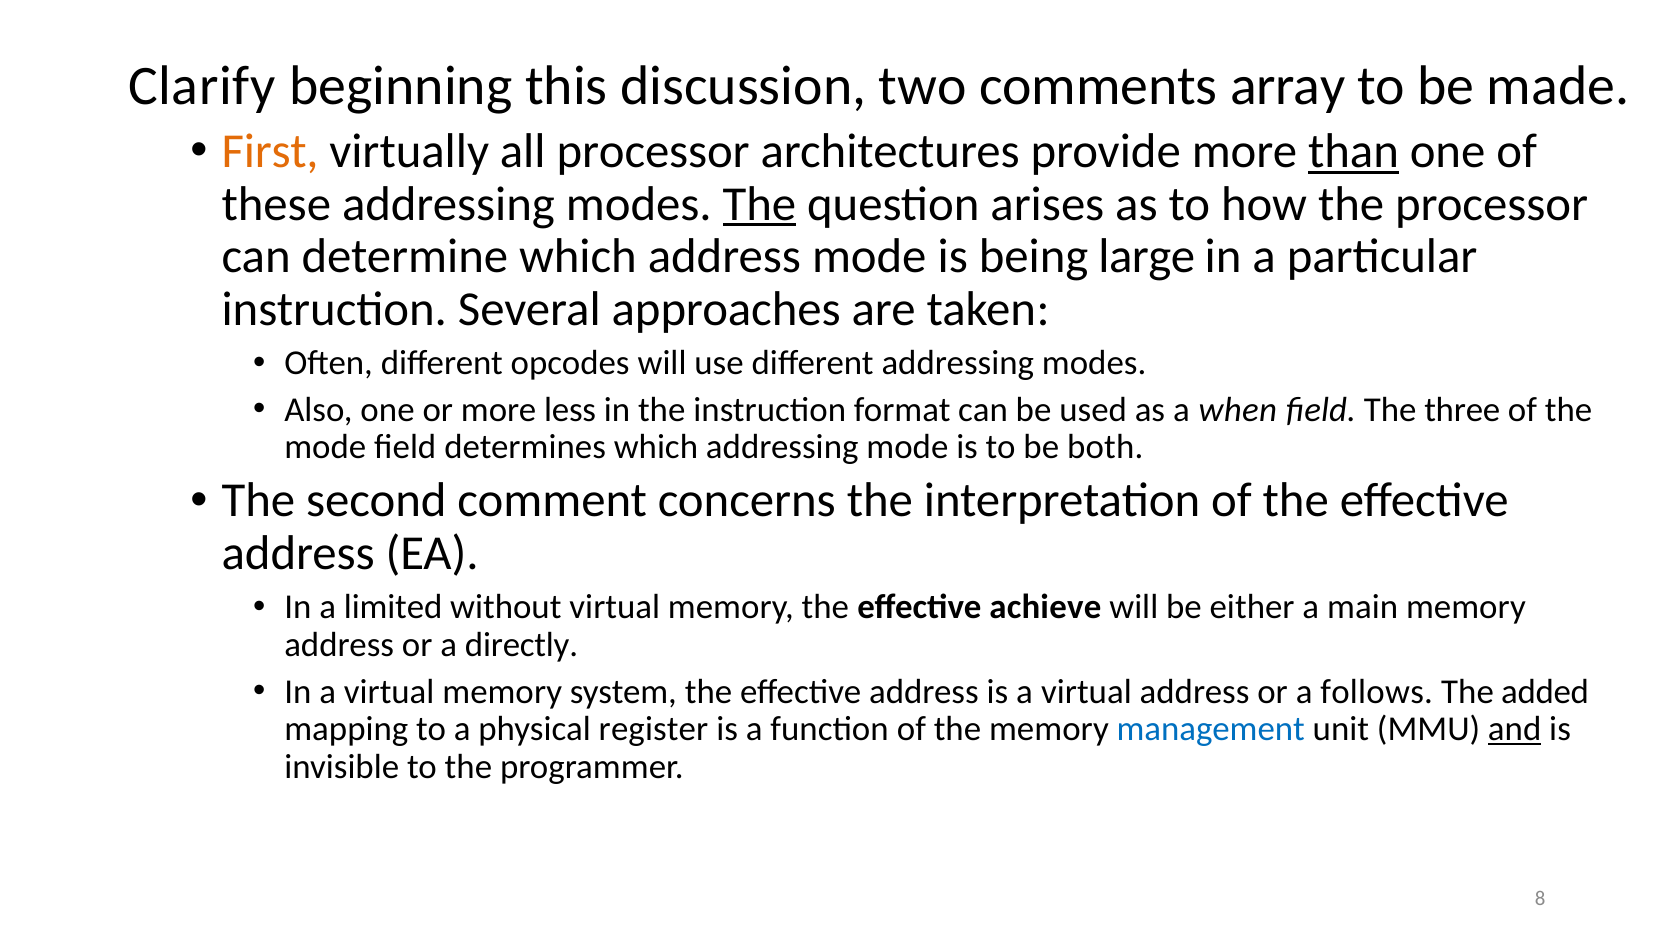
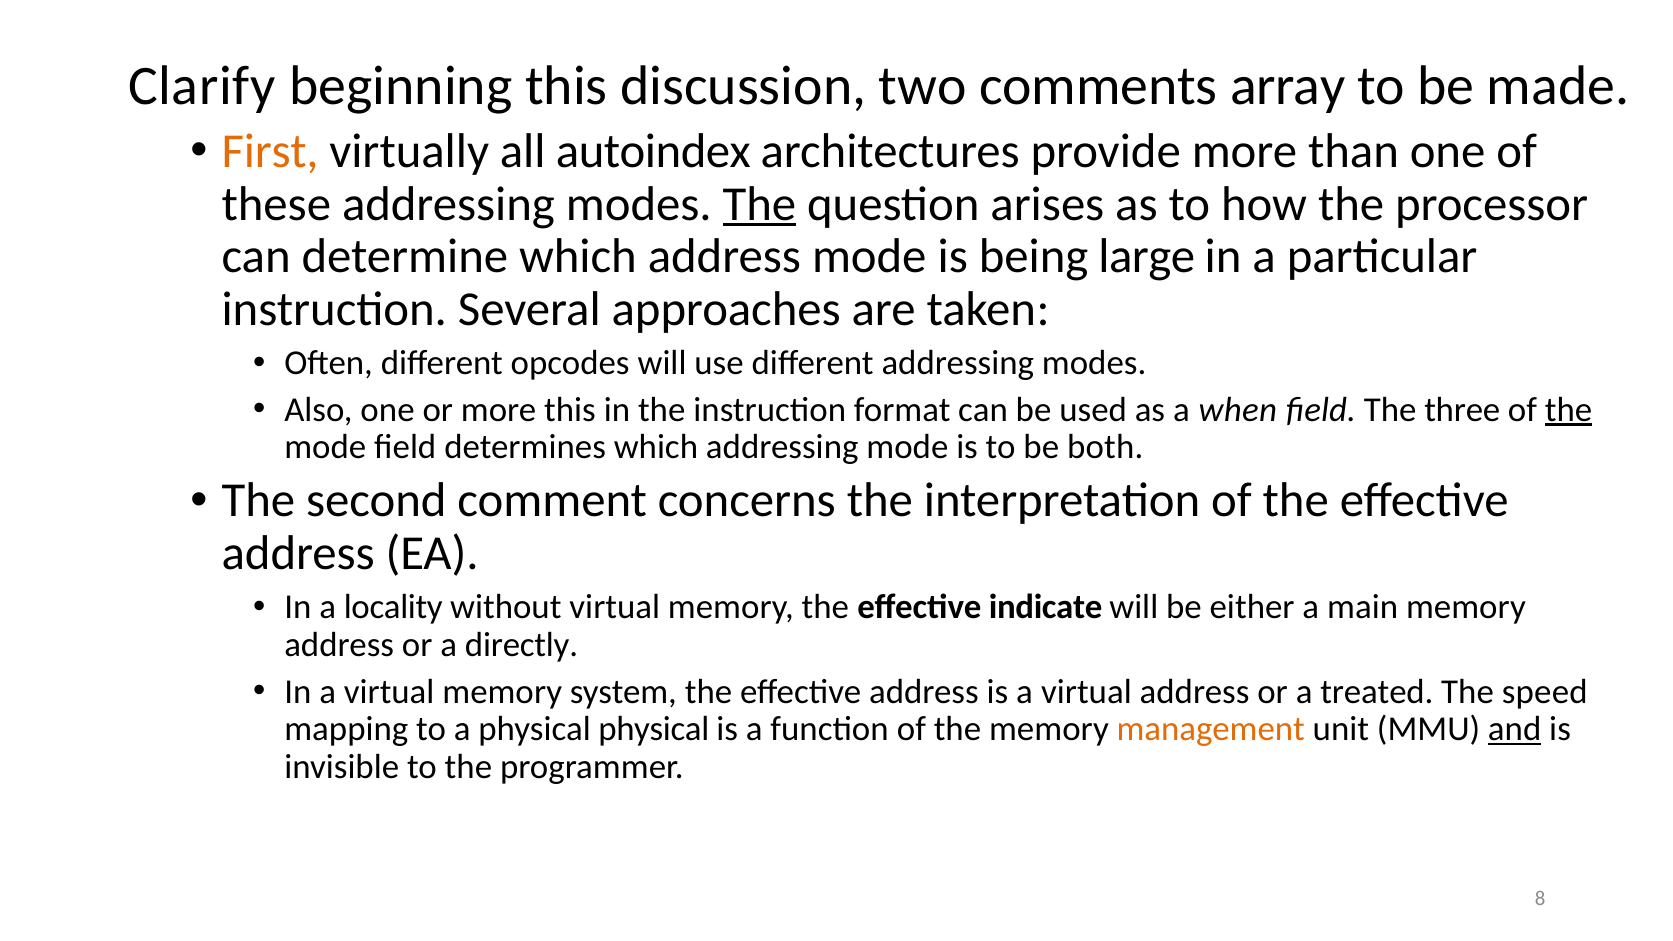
all processor: processor -> autoindex (653, 151)
than underline: present -> none (1353, 151)
more less: less -> this (570, 410)
the underline: none -> present (1569, 410)
limited: limited -> locality (393, 608)
achieve: achieve -> indicate (1046, 608)
follows: follows -> treated (1377, 692)
added: added -> speed (1545, 692)
physical register: register -> physical (654, 729)
management colour: blue -> orange (1211, 729)
